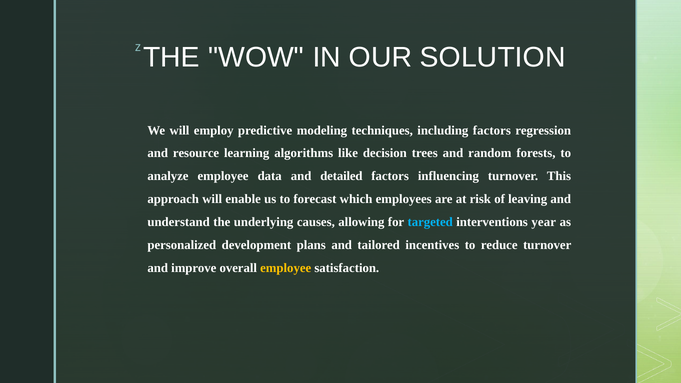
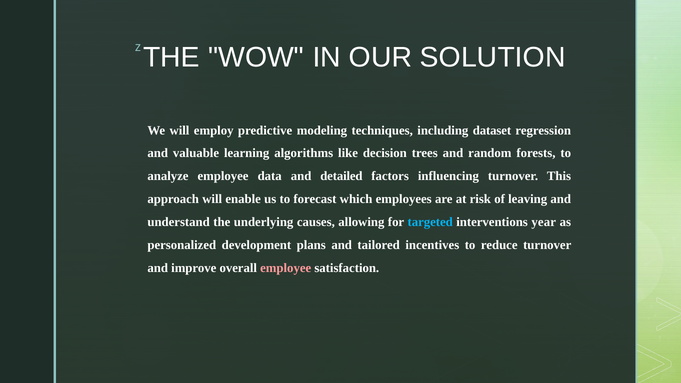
including factors: factors -> dataset (492, 130)
resource: resource -> valuable (196, 153)
employee colour: yellow -> pink (286, 268)
